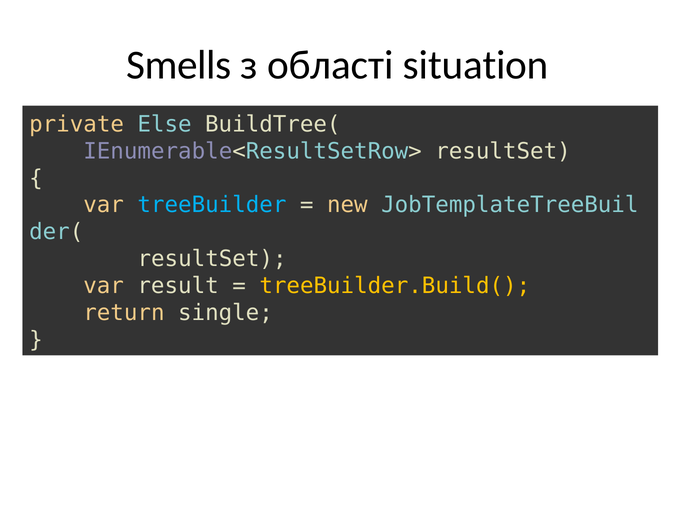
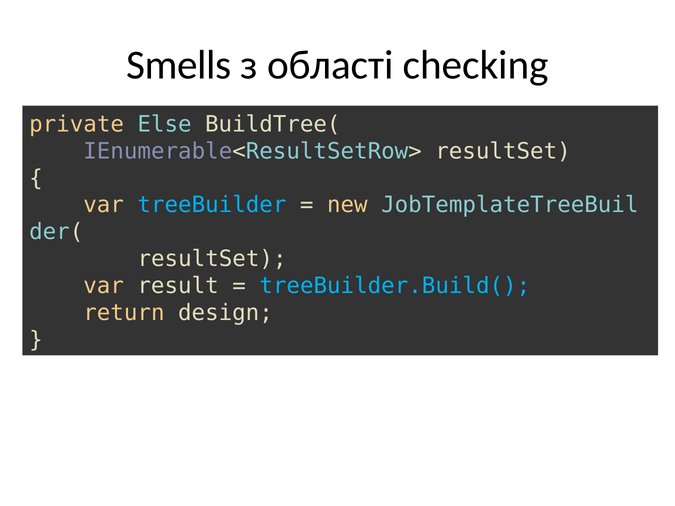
situation: situation -> checking (476, 65)
treeBuilder.Build( colour: yellow -> light blue (395, 286)
single: single -> design (225, 313)
